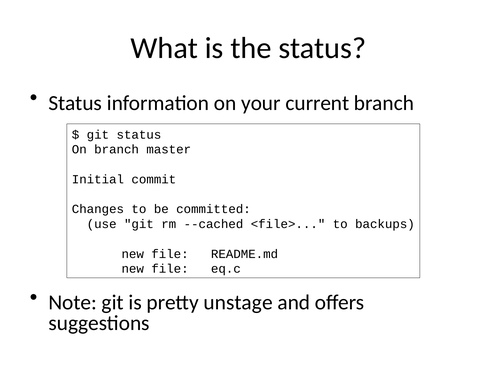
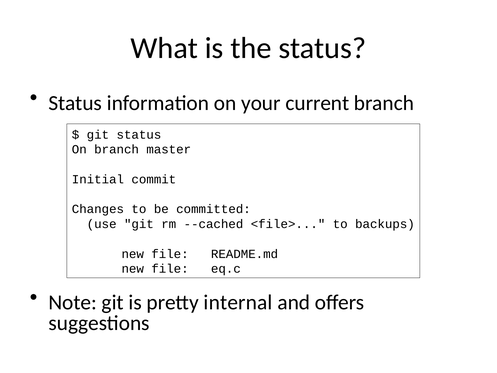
unstage: unstage -> internal (238, 302)
